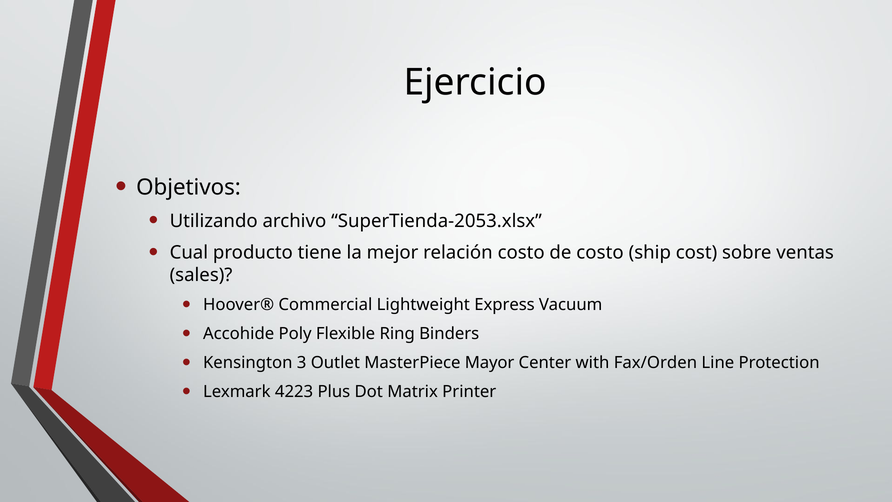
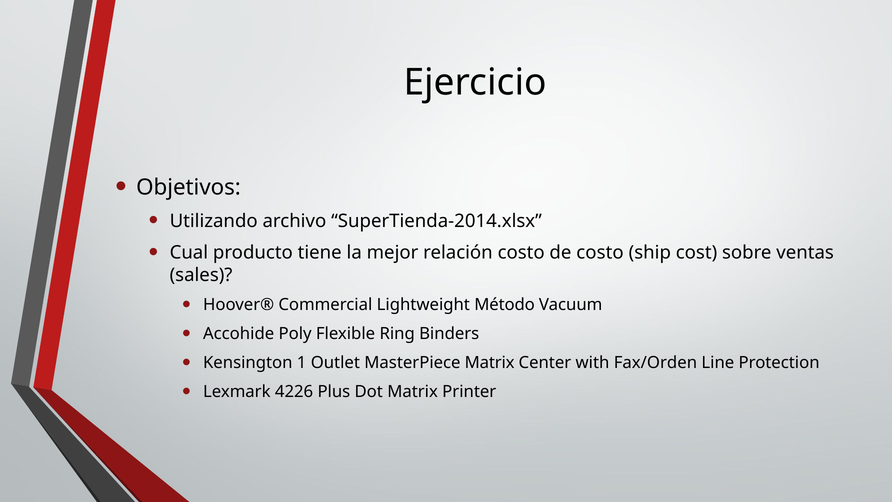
SuperTienda-2053.xlsx: SuperTienda-2053.xlsx -> SuperTienda-2014.xlsx (437, 221)
Express: Express -> Método (505, 305)
3: 3 -> 1 (302, 363)
MasterPiece Mayor: Mayor -> Matrix (490, 363)
4223: 4223 -> 4226 (294, 392)
